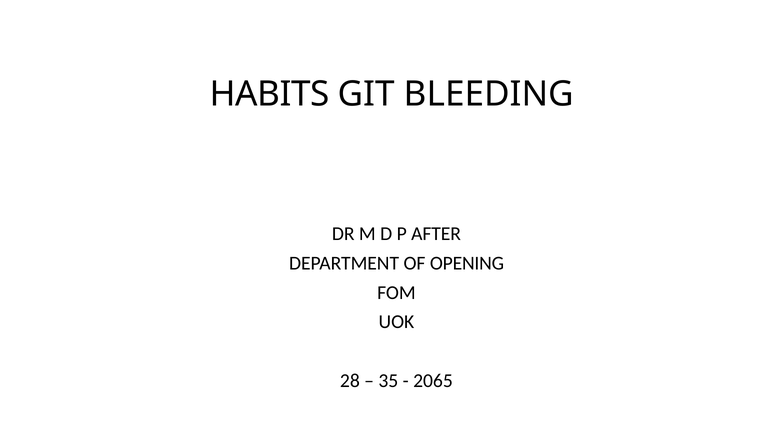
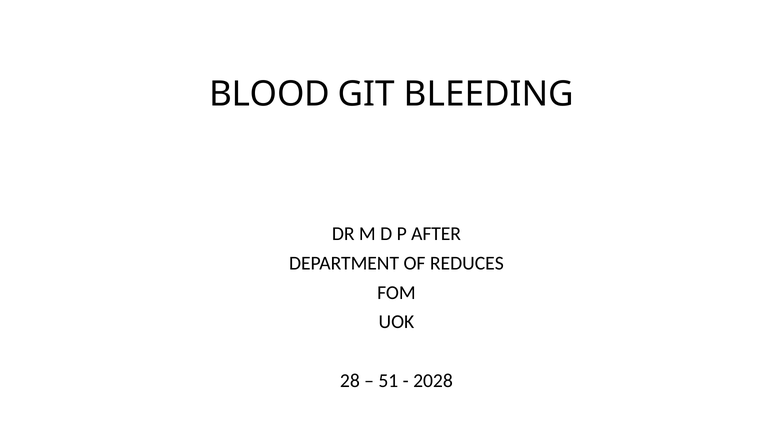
HABITS: HABITS -> BLOOD (270, 94)
OPENING: OPENING -> REDUCES (467, 263)
35: 35 -> 51 (388, 381)
2065: 2065 -> 2028 (433, 381)
